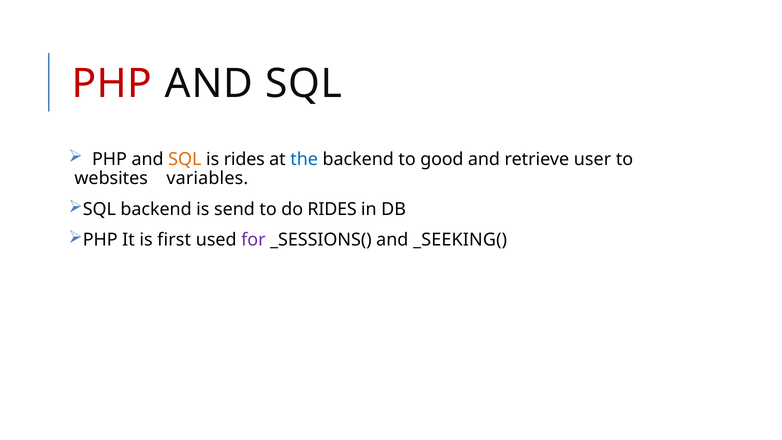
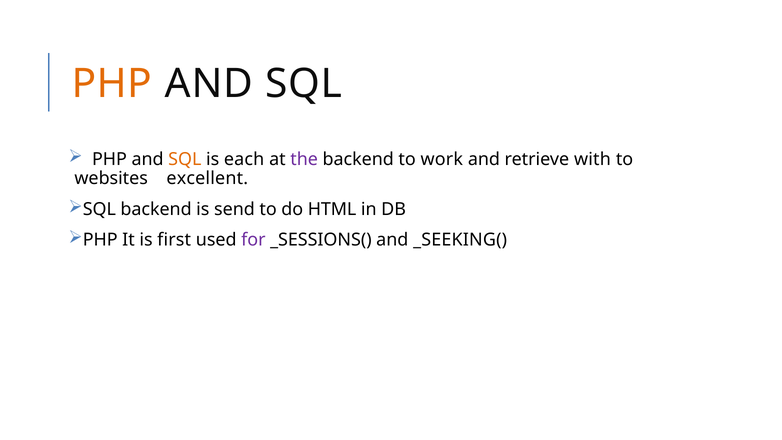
PHP colour: red -> orange (112, 84)
is rides: rides -> each (244, 159)
the colour: blue -> purple (304, 159)
good: good -> work (442, 159)
user: user -> with (592, 159)
variables: variables -> excellent (207, 178)
do RIDES: RIDES -> HTML (332, 209)
